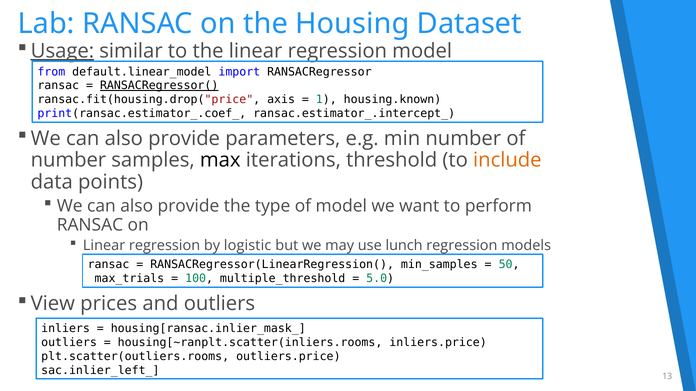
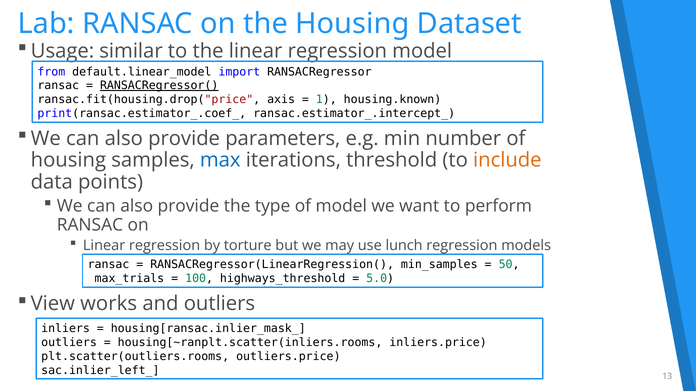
Usage underline: present -> none (62, 51)
number: number -> housing (68, 160)
max colour: black -> blue (220, 160)
logistic: logistic -> torture (248, 246)
multiple_threshold: multiple_threshold -> highways_threshold (283, 279)
prices: prices -> works (109, 304)
